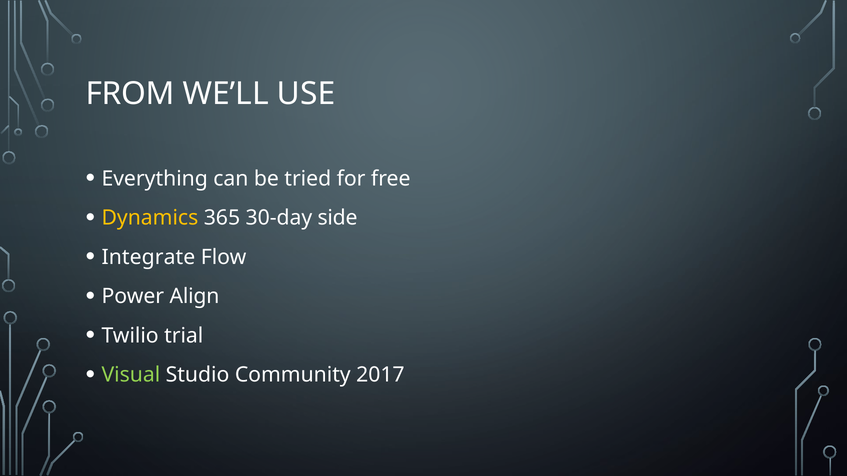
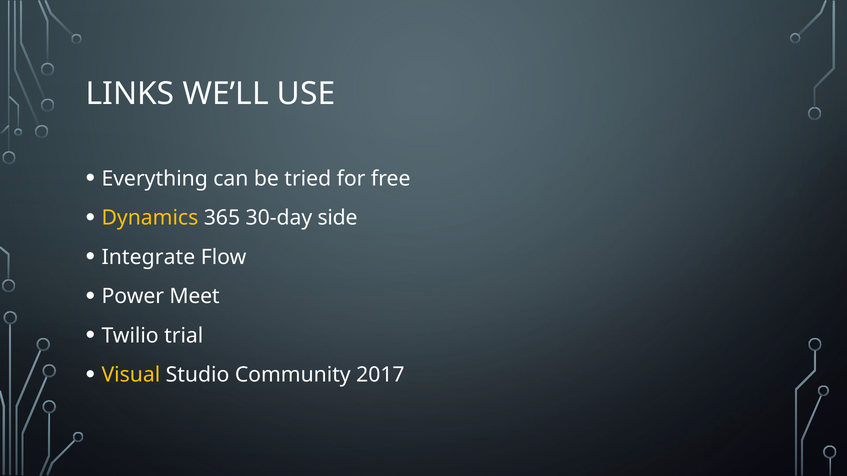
FROM: FROM -> LINKS (130, 94)
Align: Align -> Meet (194, 297)
Visual colour: light green -> yellow (131, 375)
